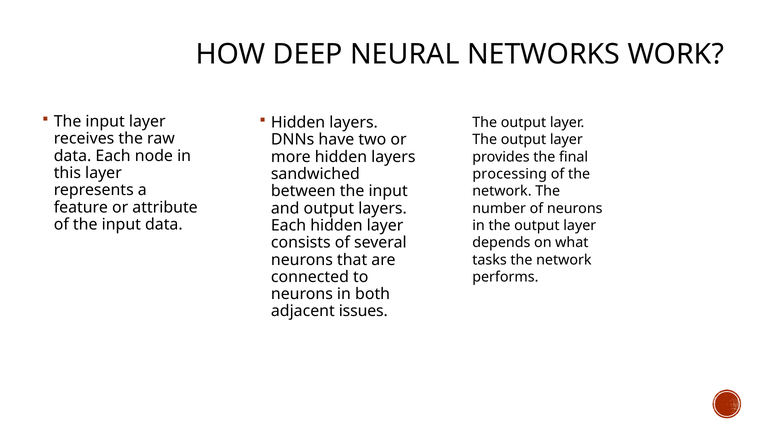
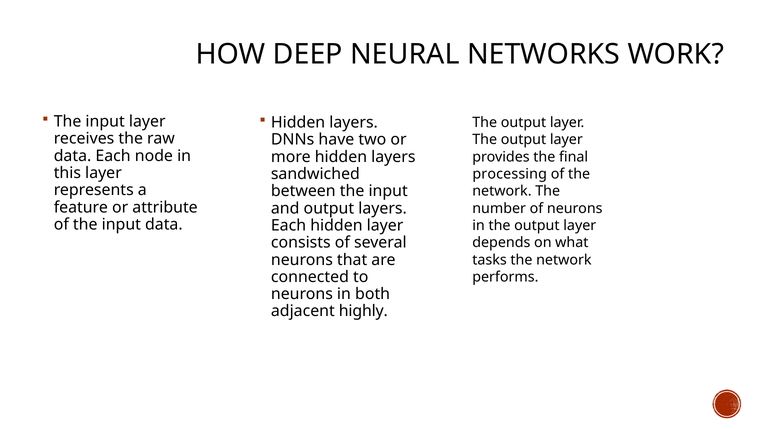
issues: issues -> highly (363, 311)
